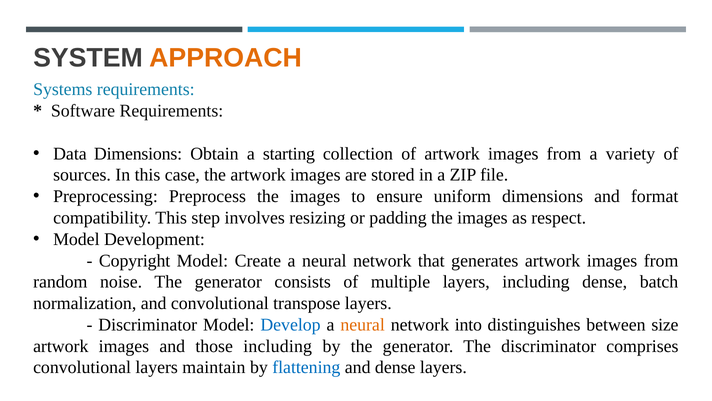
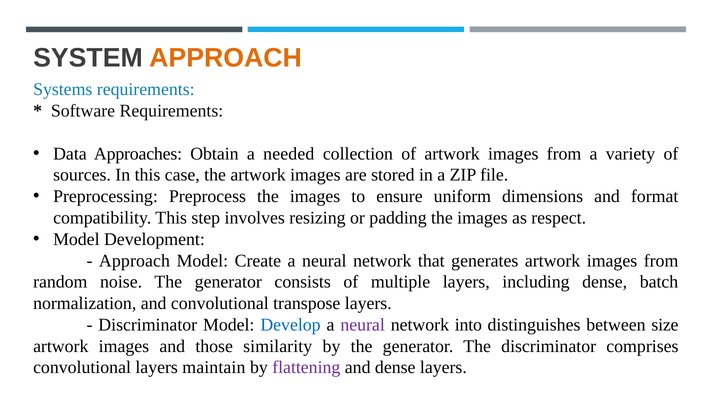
Data Dimensions: Dimensions -> Approaches (138, 154)
starting: starting -> needed (289, 154)
Copyright: Copyright -> Approach (134, 260)
neural colour: orange -> purple (363, 324)
those including: including -> similarity (278, 346)
flattening colour: blue -> purple (306, 367)
